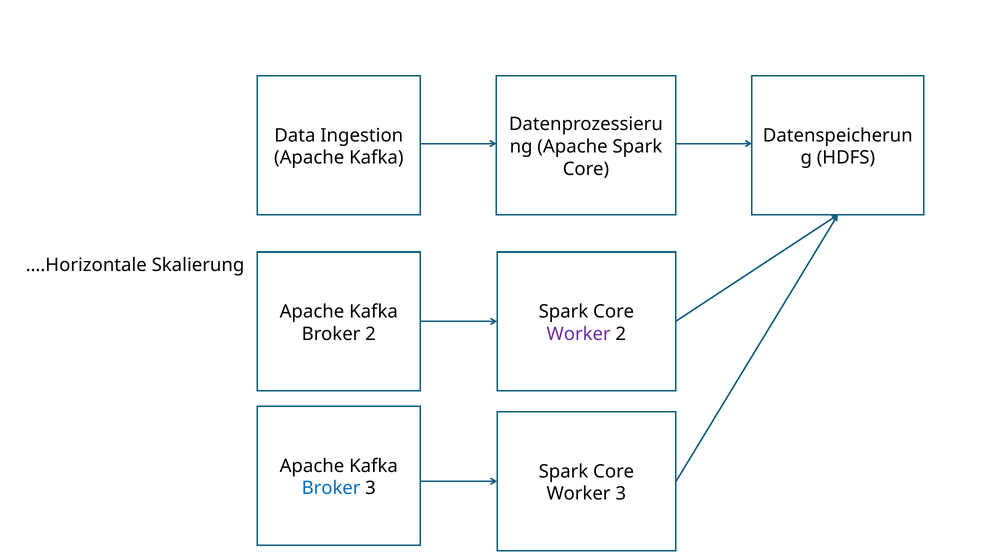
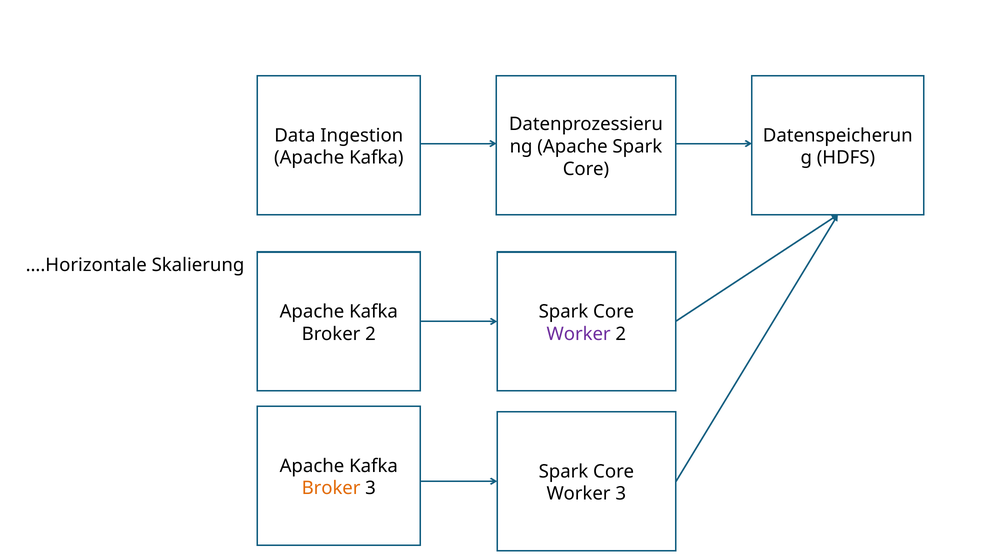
Broker colour: blue -> orange (331, 489)
